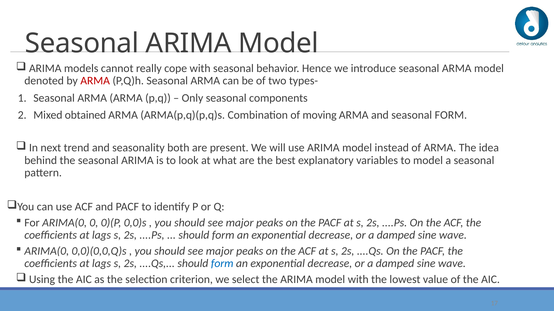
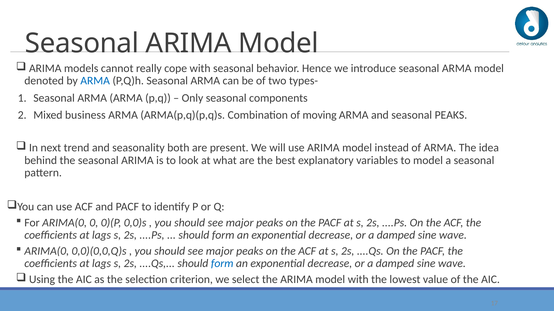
ARMA colour: red -> blue (95, 81)
obtained: obtained -> business (85, 115)
seasonal FORM: FORM -> PEAKS (451, 115)
